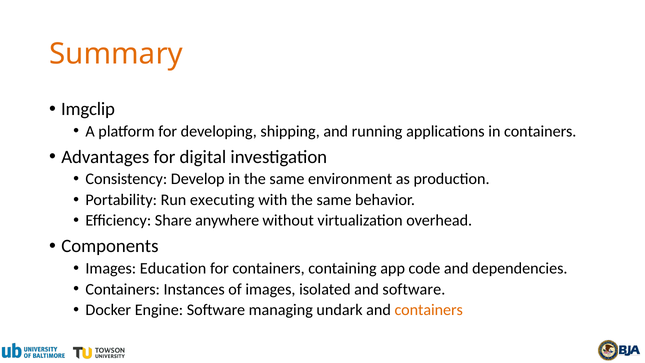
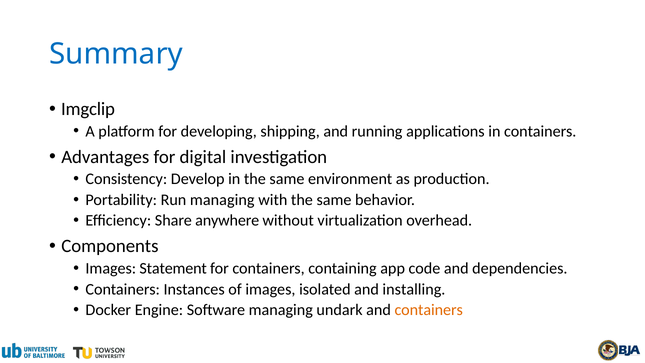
Summary colour: orange -> blue (116, 54)
Run executing: executing -> managing (222, 200)
Education: Education -> Statement (173, 268)
and software: software -> installing (414, 289)
